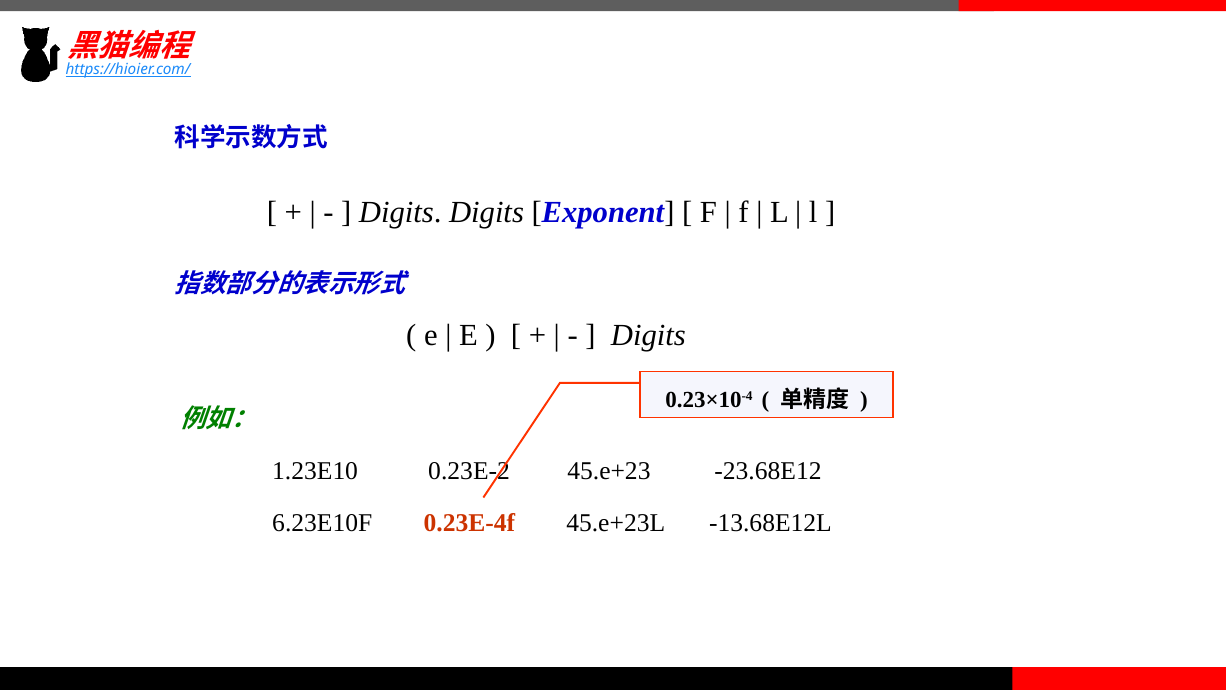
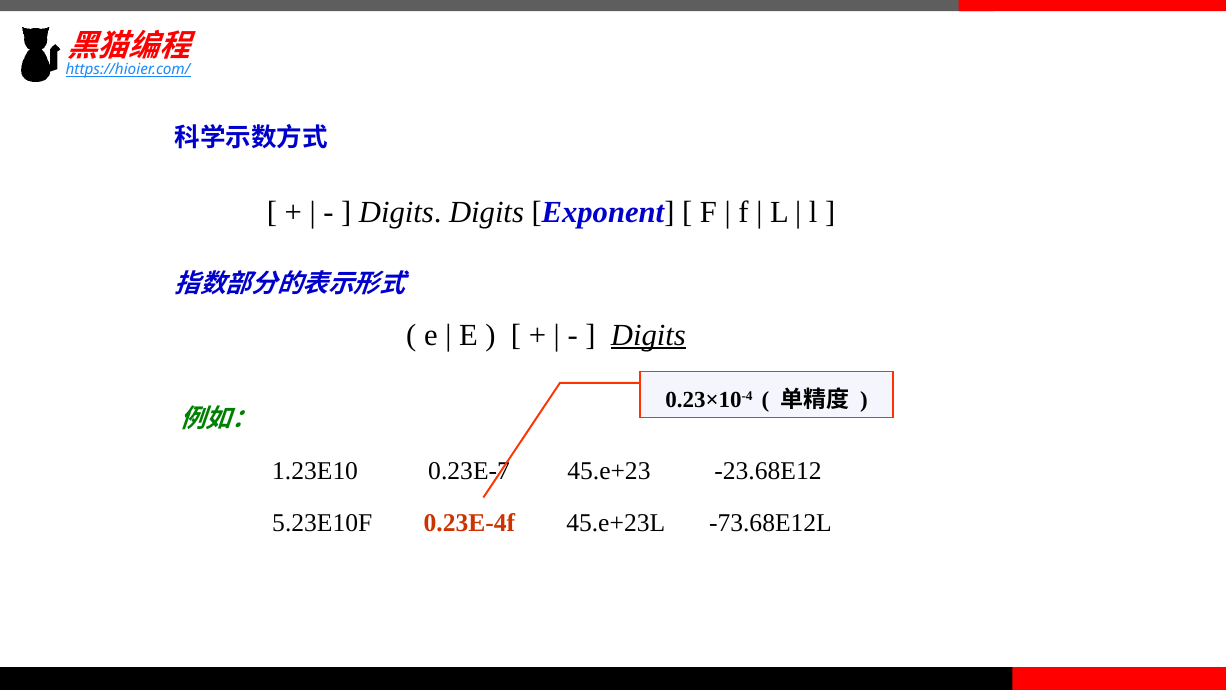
Digits underline: none -> present (648, 335)
0.23E-2: 0.23E-2 -> 0.23E-7 (469, 471)
6.23E10F: 6.23E10F -> 5.23E10F (322, 523)
-13.68E12L: -13.68E12L -> -73.68E12L (770, 523)
